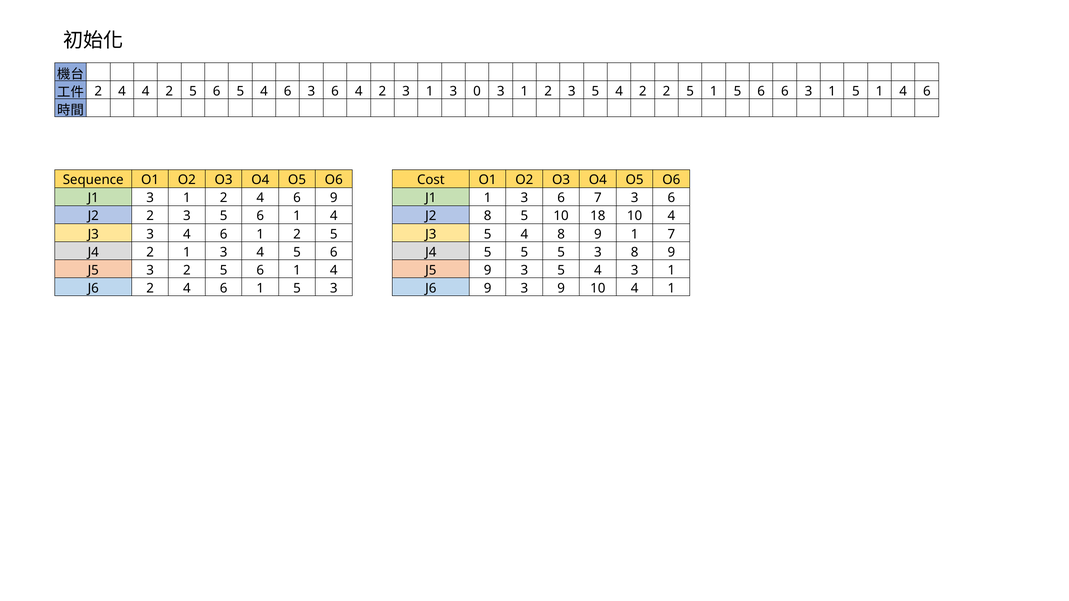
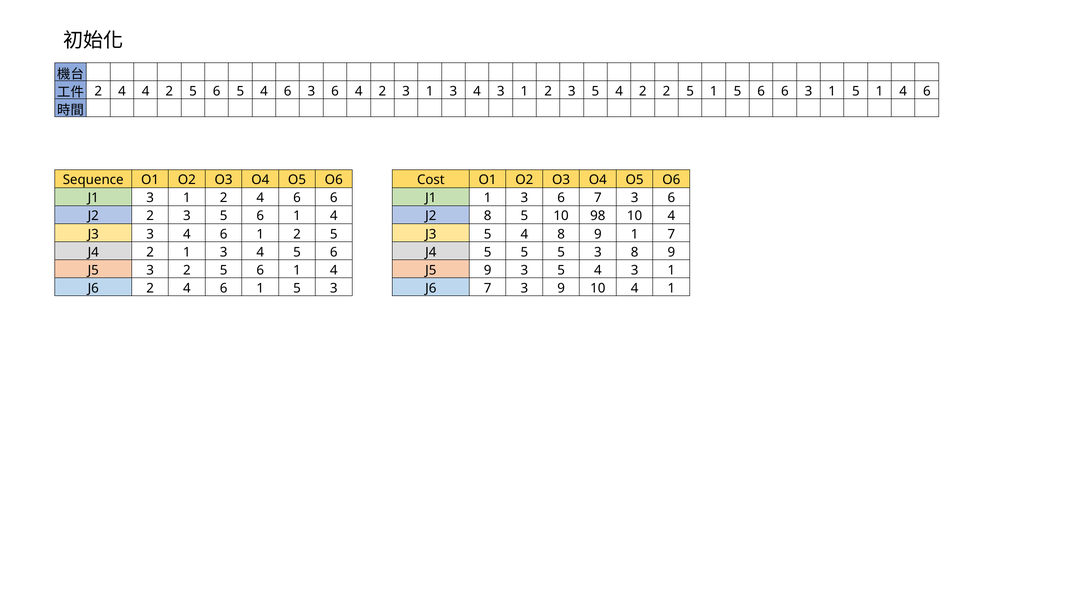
3 1 3 0: 0 -> 4 (477, 91)
4 6 9: 9 -> 6 (334, 198)
18: 18 -> 98 (598, 216)
J6 9: 9 -> 7 (488, 288)
